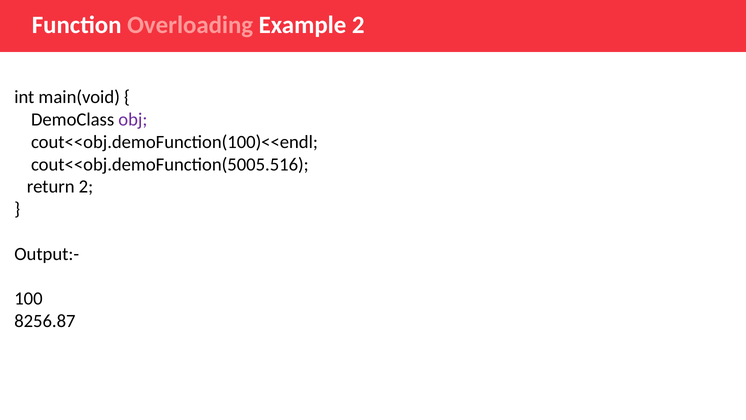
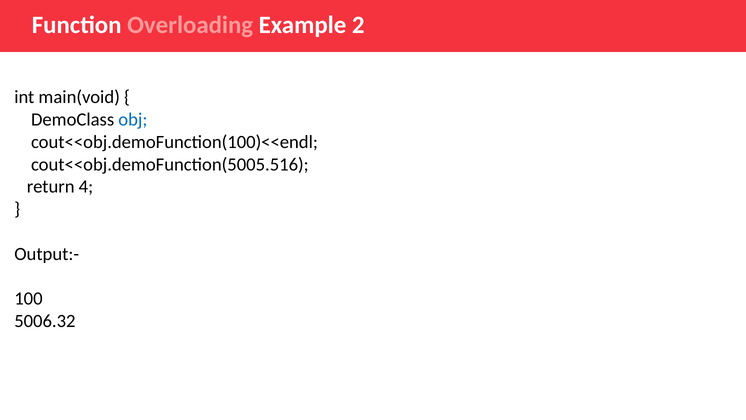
obj colour: purple -> blue (133, 119)
return 2: 2 -> 4 (86, 187)
8256.87: 8256.87 -> 5006.32 (45, 321)
